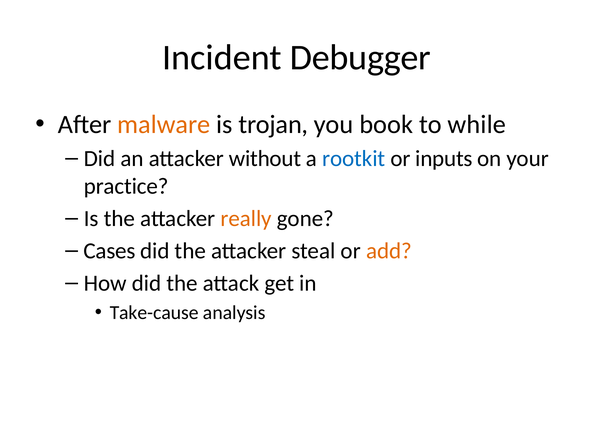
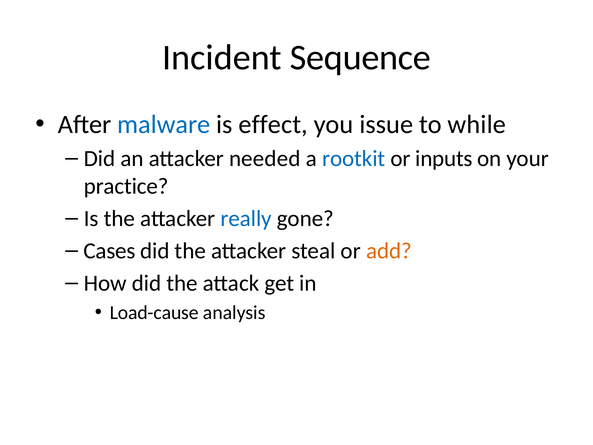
Debugger: Debugger -> Sequence (360, 57)
malware colour: orange -> blue (164, 124)
trojan: trojan -> effect (273, 124)
book: book -> issue (386, 124)
without: without -> needed (265, 158)
really colour: orange -> blue (246, 218)
Take-cause: Take-cause -> Load-cause (154, 313)
